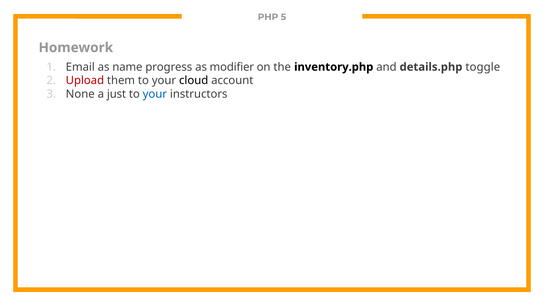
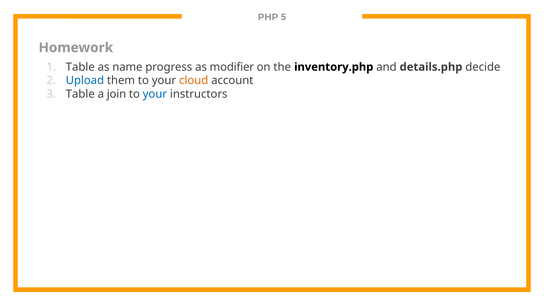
Email: Email -> Table (80, 67)
toggle: toggle -> decide (483, 67)
Upload colour: red -> blue (85, 81)
cloud colour: black -> orange (194, 81)
None: None -> Table (80, 94)
just: just -> join (116, 94)
